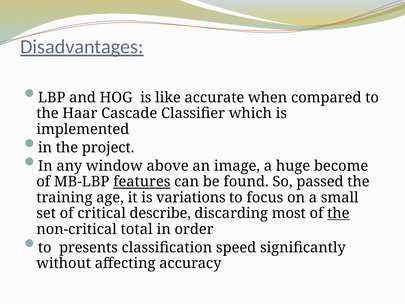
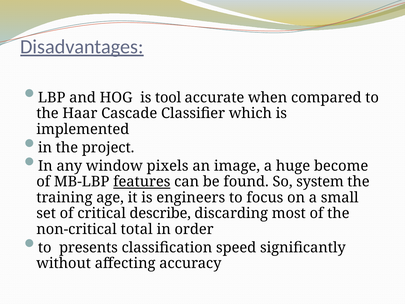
like: like -> tool (168, 98)
above: above -> pixels (168, 166)
passed: passed -> system (320, 182)
variations: variations -> engineers (191, 197)
the underline: present -> none (338, 213)
